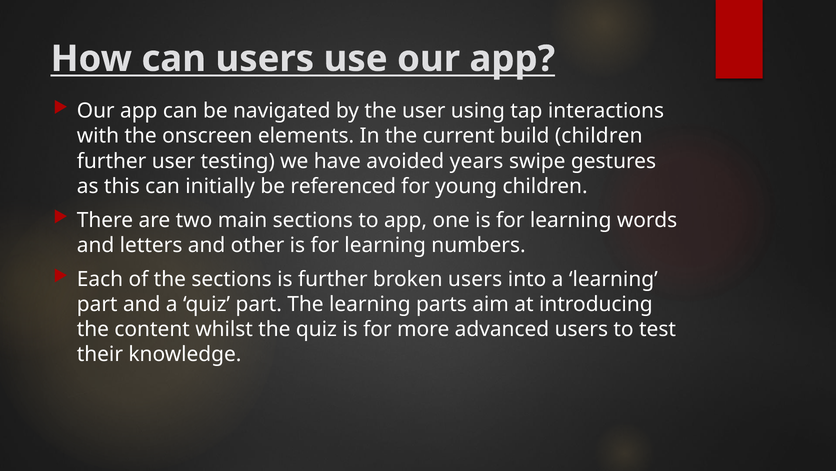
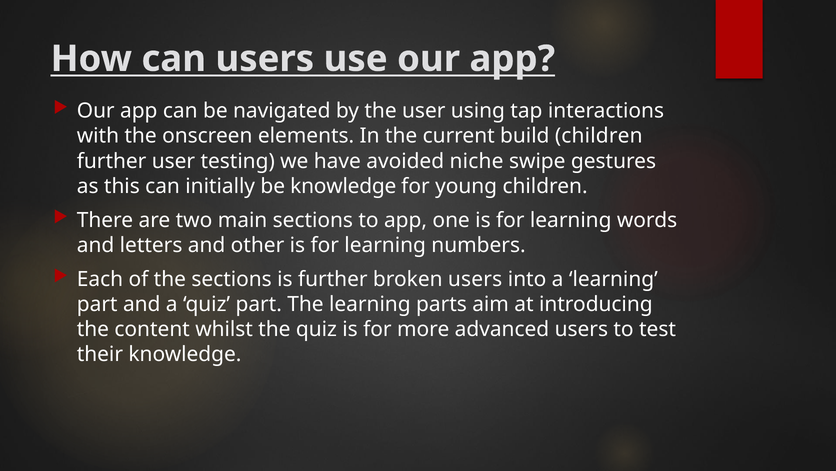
years: years -> niche (477, 161)
be referenced: referenced -> knowledge (343, 186)
